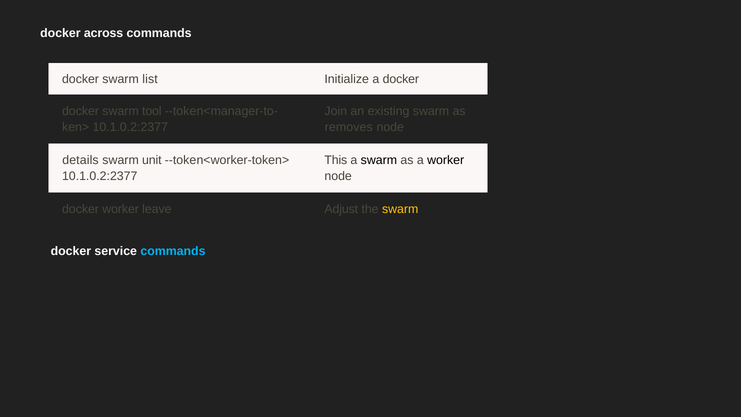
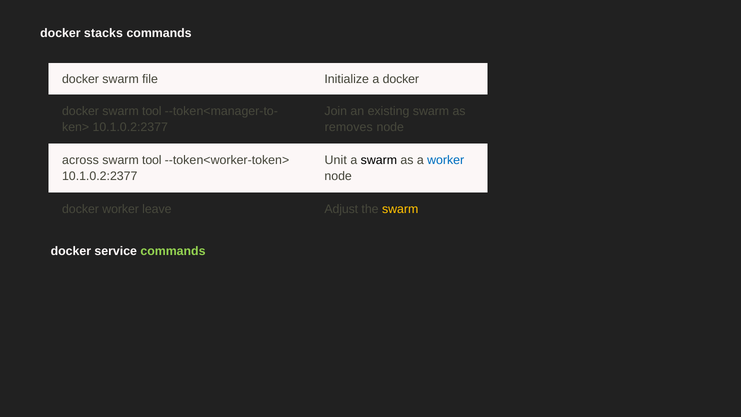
across: across -> stacks (103, 33)
list: list -> file (150, 79)
details: details -> across (80, 160)
unit: unit -> tool (152, 160)
This: This -> Unit (336, 160)
worker colour: black -> blue (446, 160)
commands colour: light blue -> light green (173, 251)
